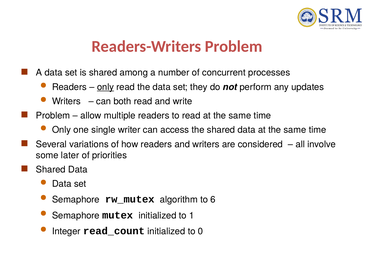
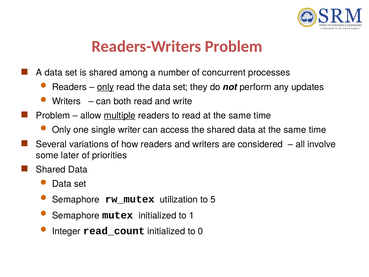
multiple underline: none -> present (120, 115)
algorithm: algorithm -> utilization (179, 199)
6: 6 -> 5 (213, 199)
